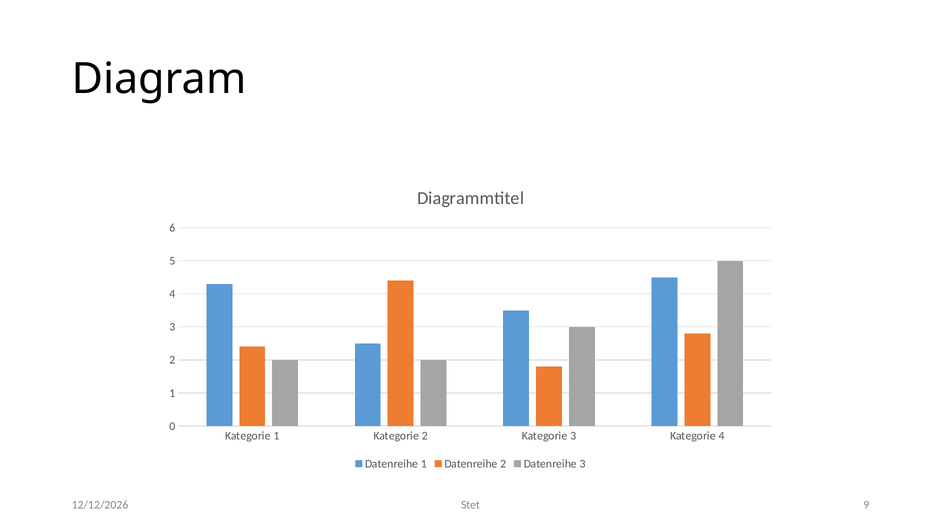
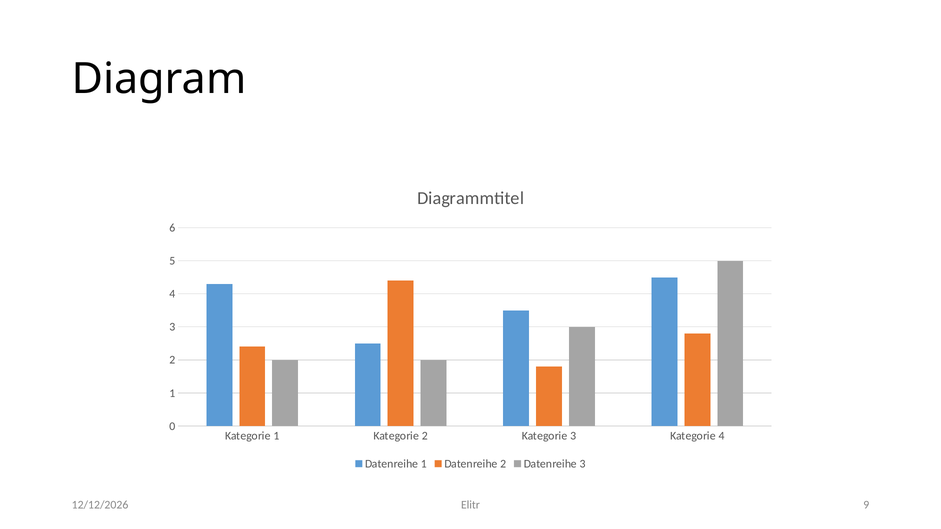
Stet: Stet -> Elitr (470, 505)
